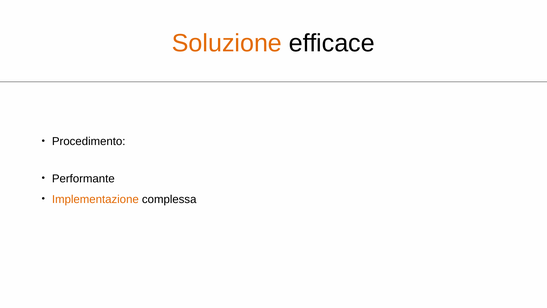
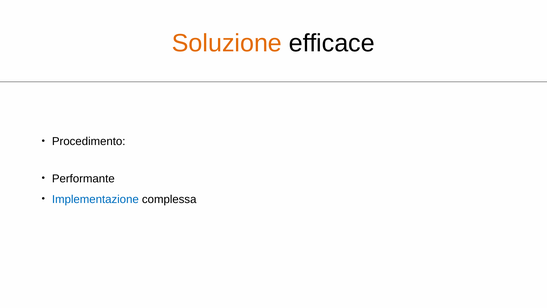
Implementazione colour: orange -> blue (95, 199)
